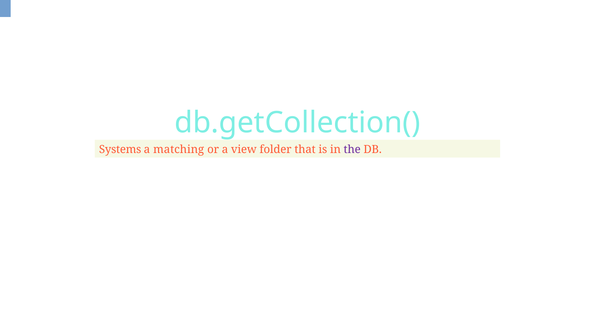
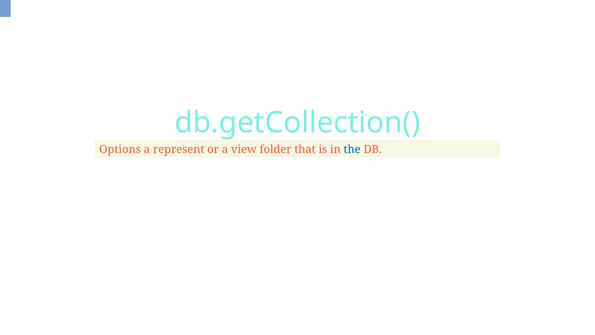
Systems: Systems -> Options (120, 149)
matching: matching -> represent (179, 149)
the colour: purple -> blue (352, 149)
